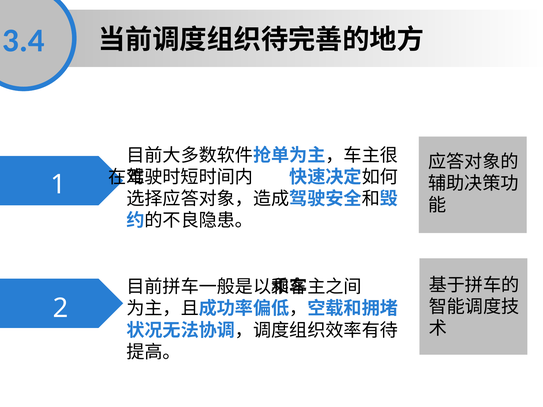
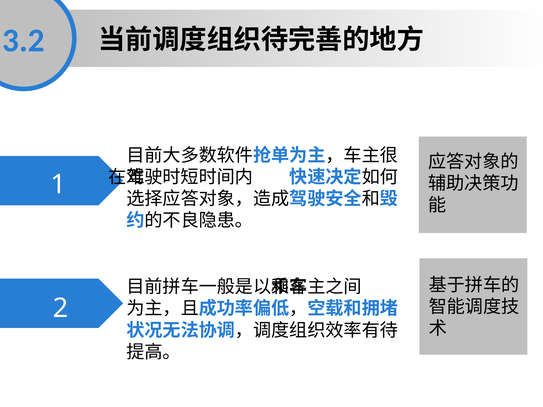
3.4: 3.4 -> 3.2 (23, 41)
